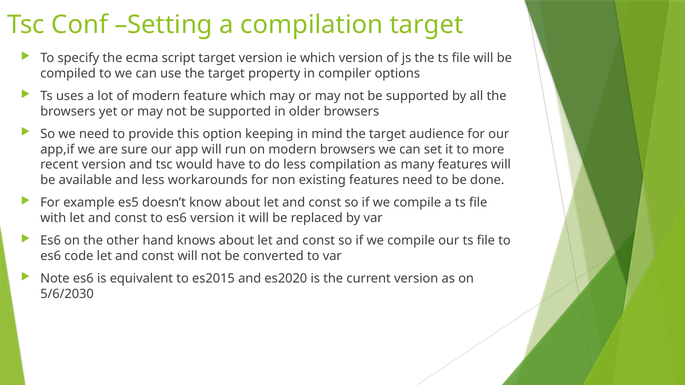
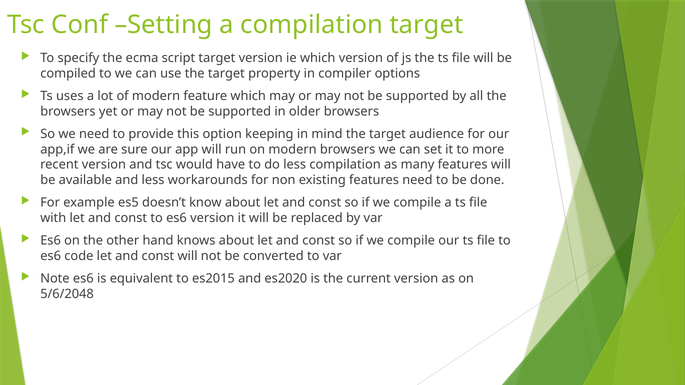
5/6/2030: 5/6/2030 -> 5/6/2048 (67, 294)
